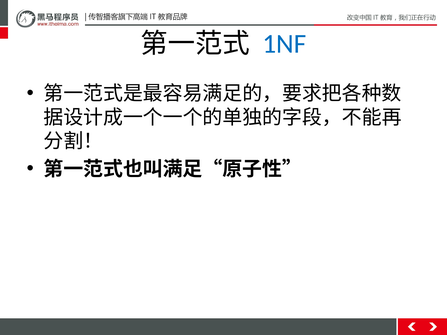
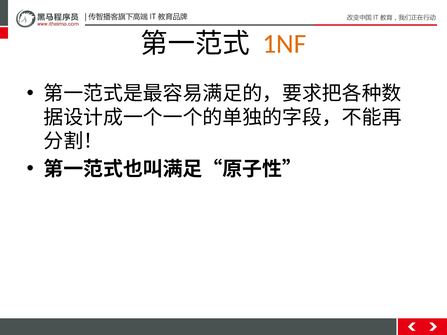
1NF colour: blue -> orange (284, 44)
